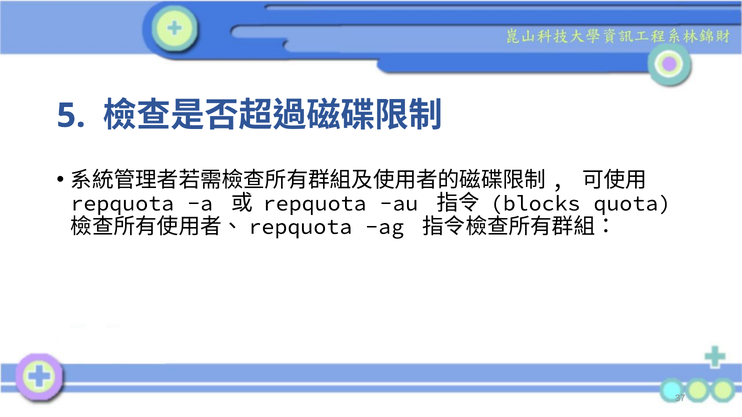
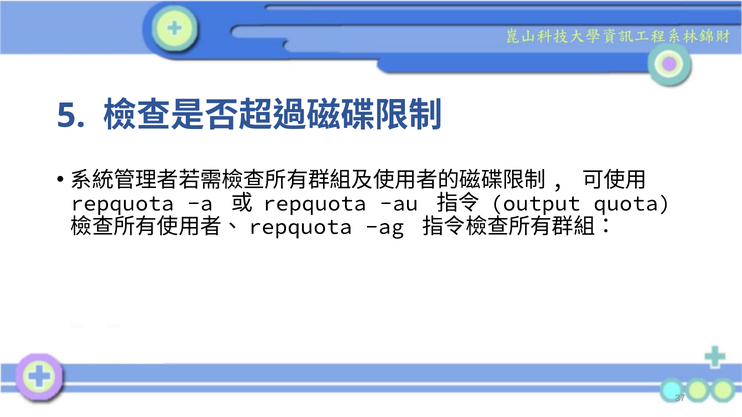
blocks: blocks -> output (535, 204)
